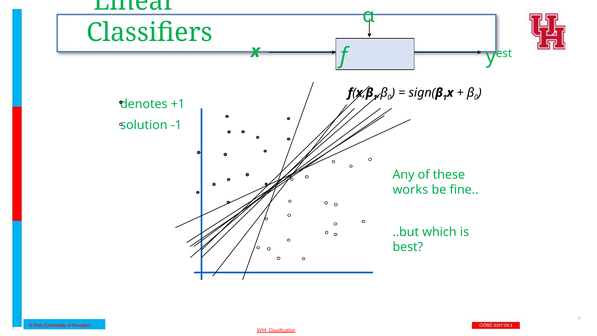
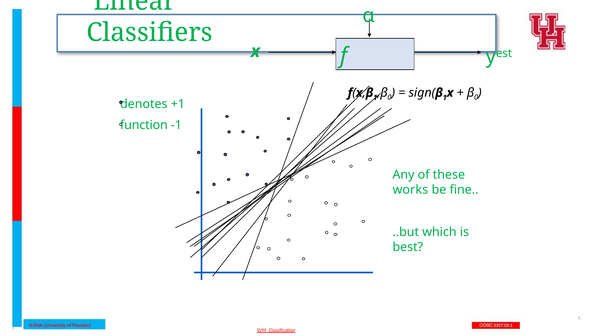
solution: solution -> function (144, 125)
